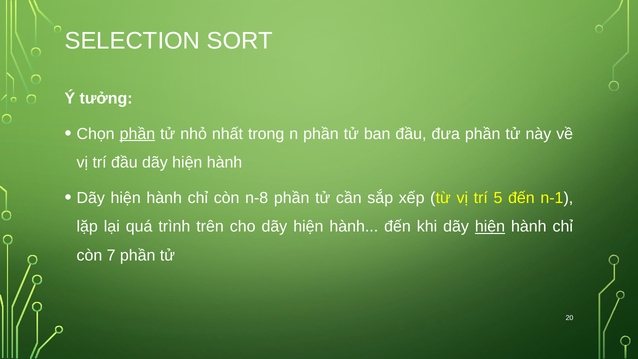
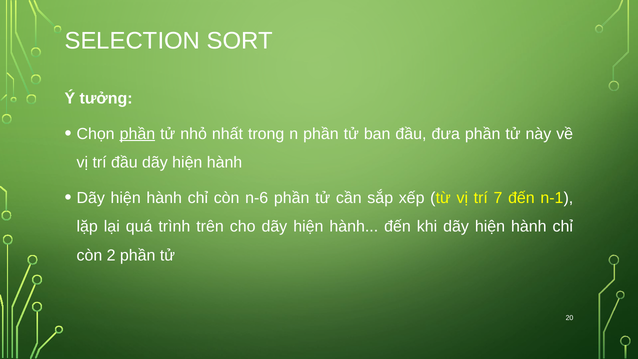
n-8: n-8 -> n-6 (257, 198)
5: 5 -> 7 (498, 198)
hiện underline: present -> none (490, 227)
7: 7 -> 2 (111, 255)
